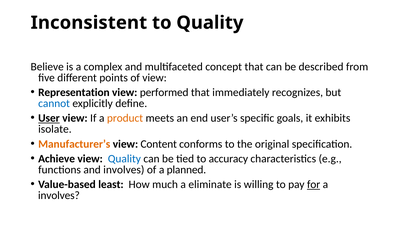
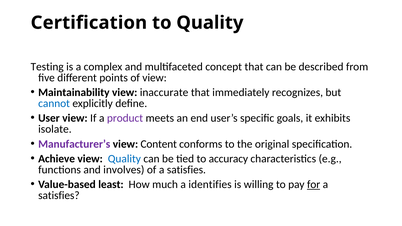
Inconsistent: Inconsistent -> Certification (89, 23)
Believe: Believe -> Testing (47, 67)
Representation: Representation -> Maintainability (74, 93)
performed: performed -> inaccurate (164, 93)
User underline: present -> none (49, 118)
product colour: orange -> purple (125, 118)
Manufacturer’s colour: orange -> purple (74, 144)
of a planned: planned -> satisfies (186, 170)
eliminate: eliminate -> identifies (210, 185)
involves: involves -> satisfies (59, 196)
